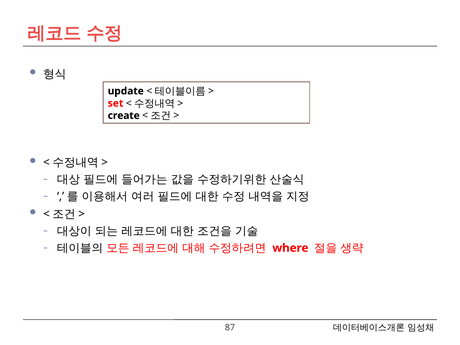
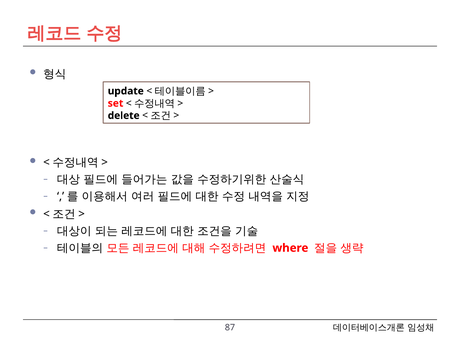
create: create -> delete (124, 116)
